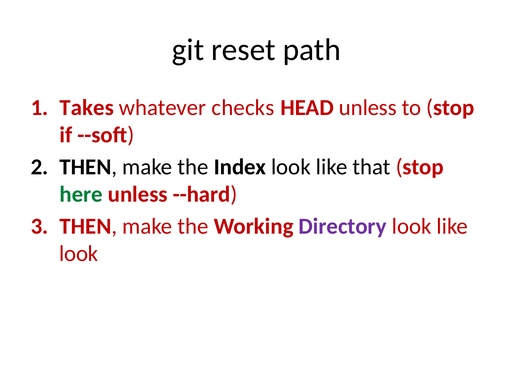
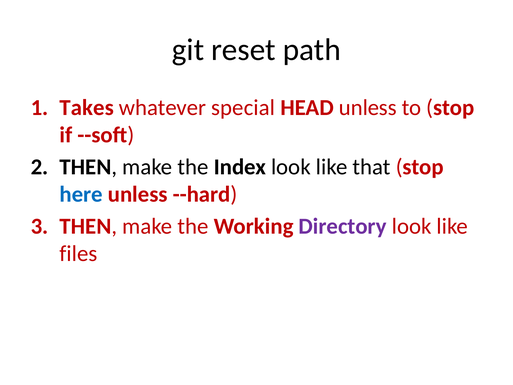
checks: checks -> special (243, 108)
here colour: green -> blue (81, 194)
look: look -> files (79, 254)
